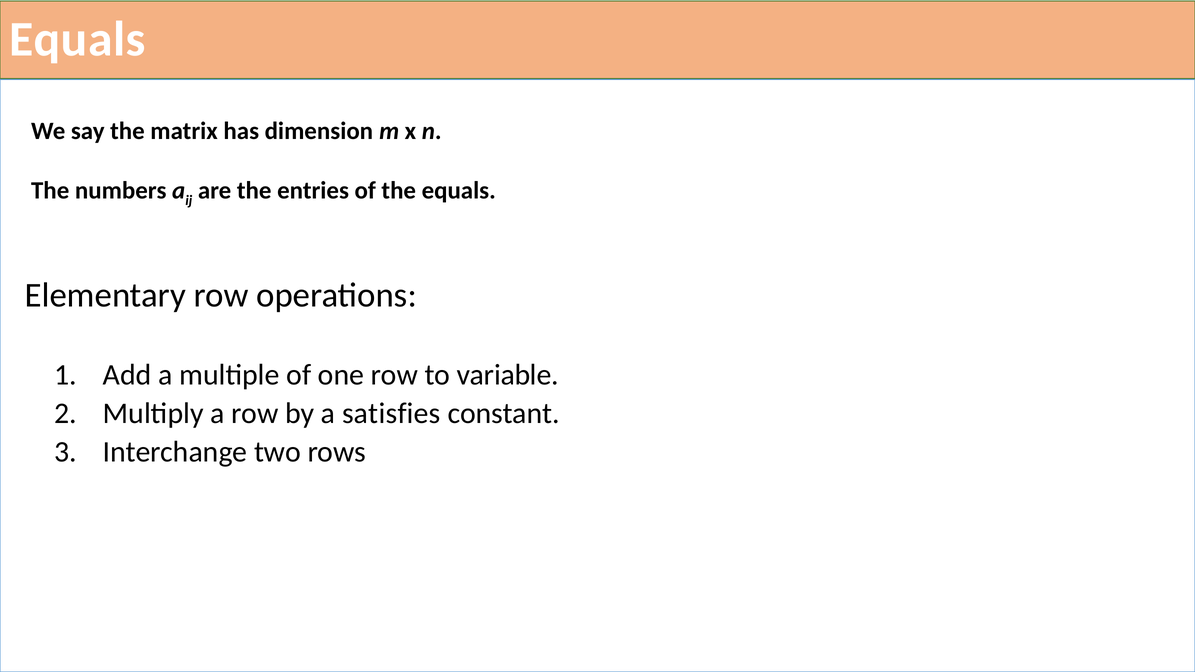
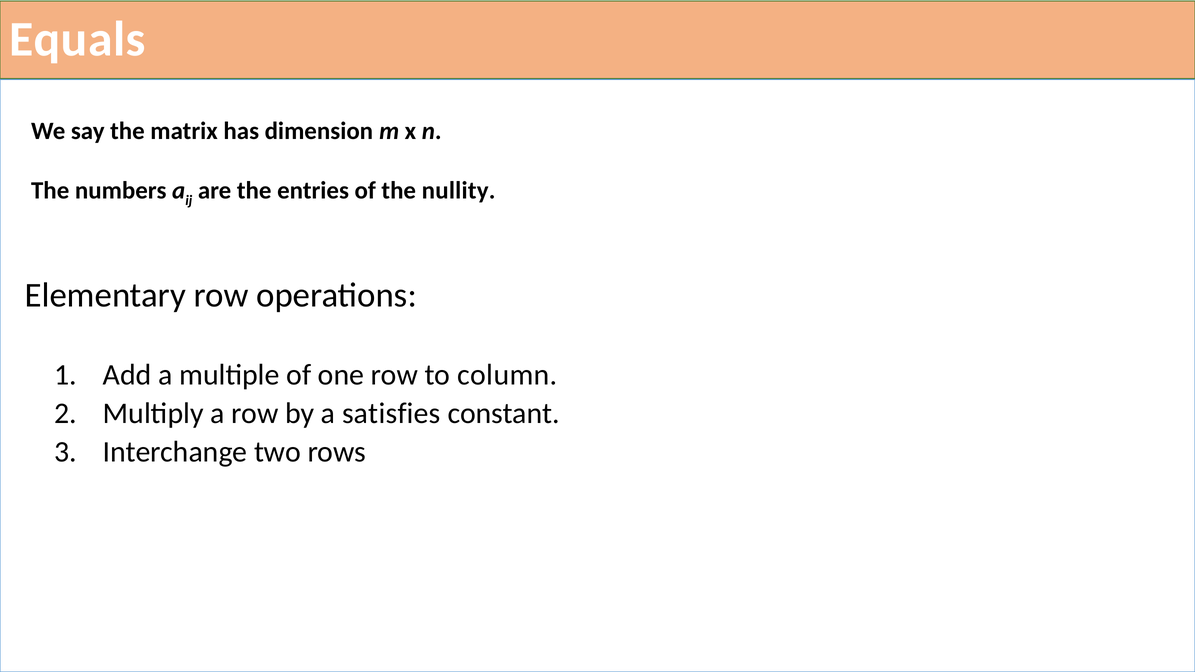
the equals: equals -> nullity (459, 191)
variable: variable -> column (507, 375)
